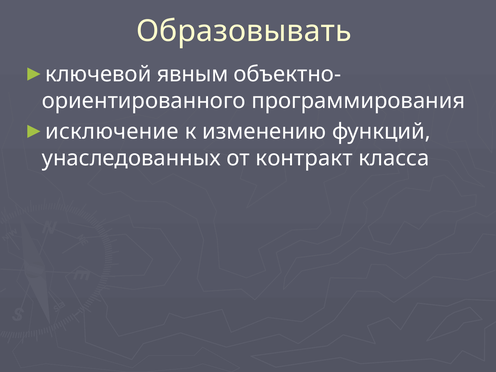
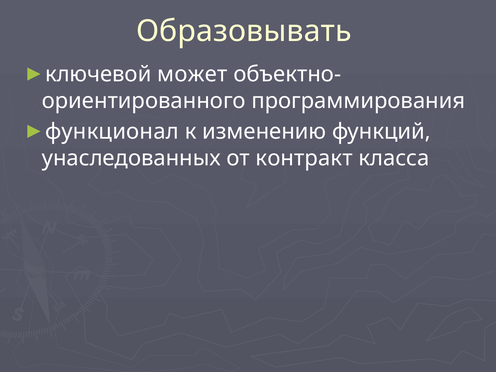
явным: явным -> может (192, 74)
исключение: исключение -> функционал (112, 132)
